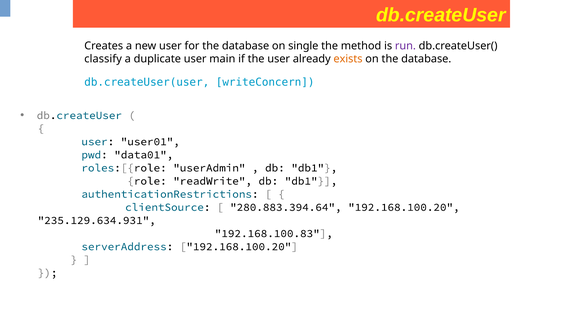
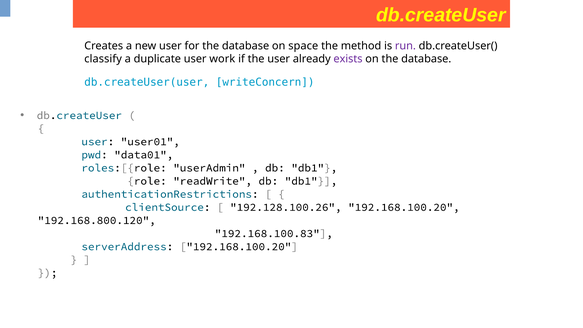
single: single -> space (303, 46)
main: main -> work (222, 59)
exists colour: orange -> purple (348, 59)
280.883.394.64: 280.883.394.64 -> 192.128.100.26 (286, 207)
235.129.634.931: 235.129.634.931 -> 192.168.800.120 (97, 220)
